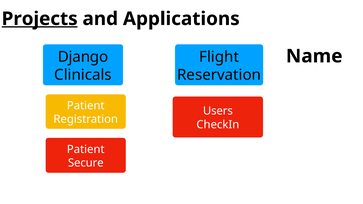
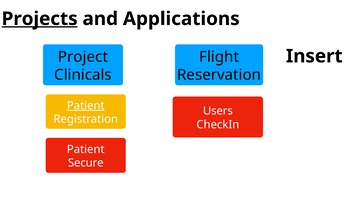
Django: Django -> Project (83, 57)
Name: Name -> Insert (314, 56)
Patient underline: none -> present (86, 106)
